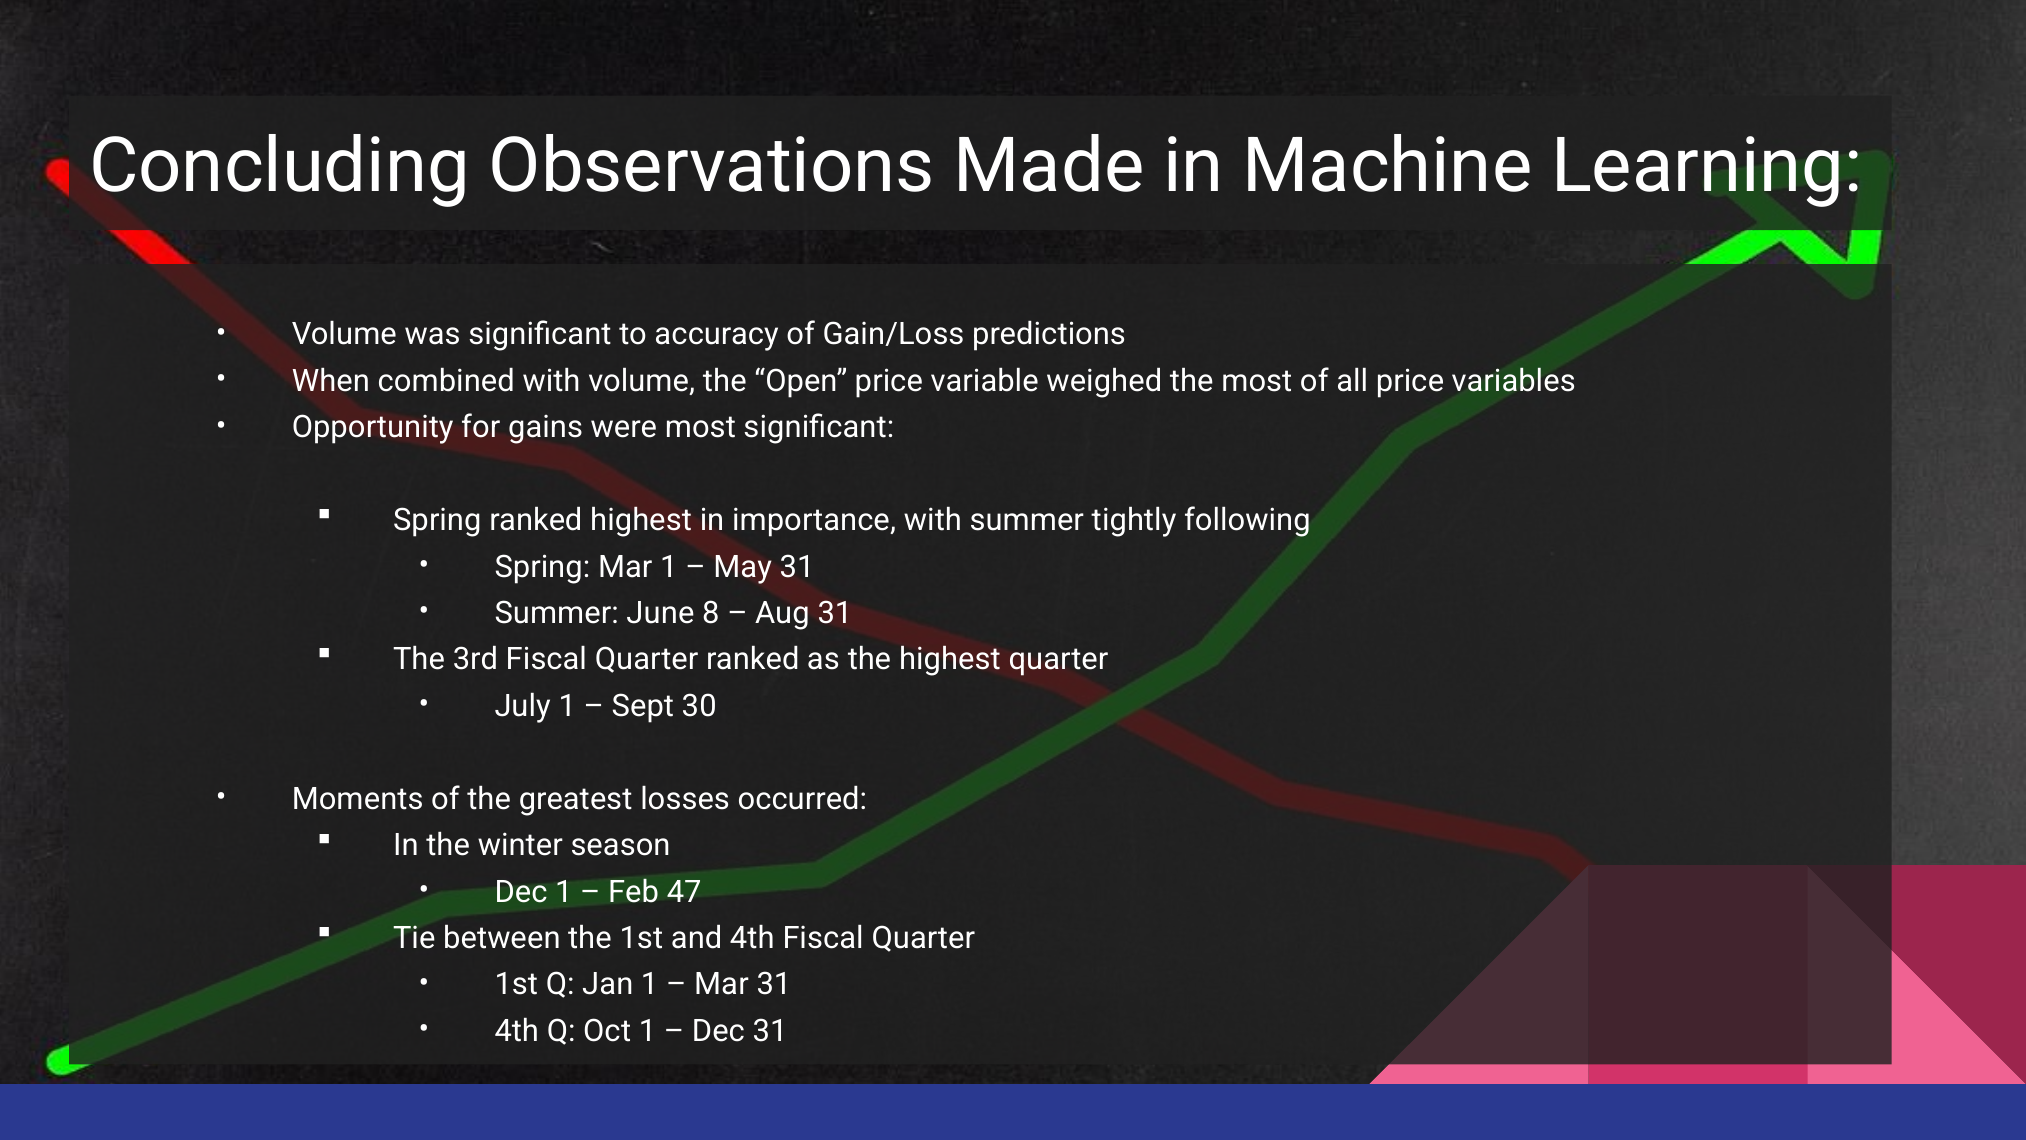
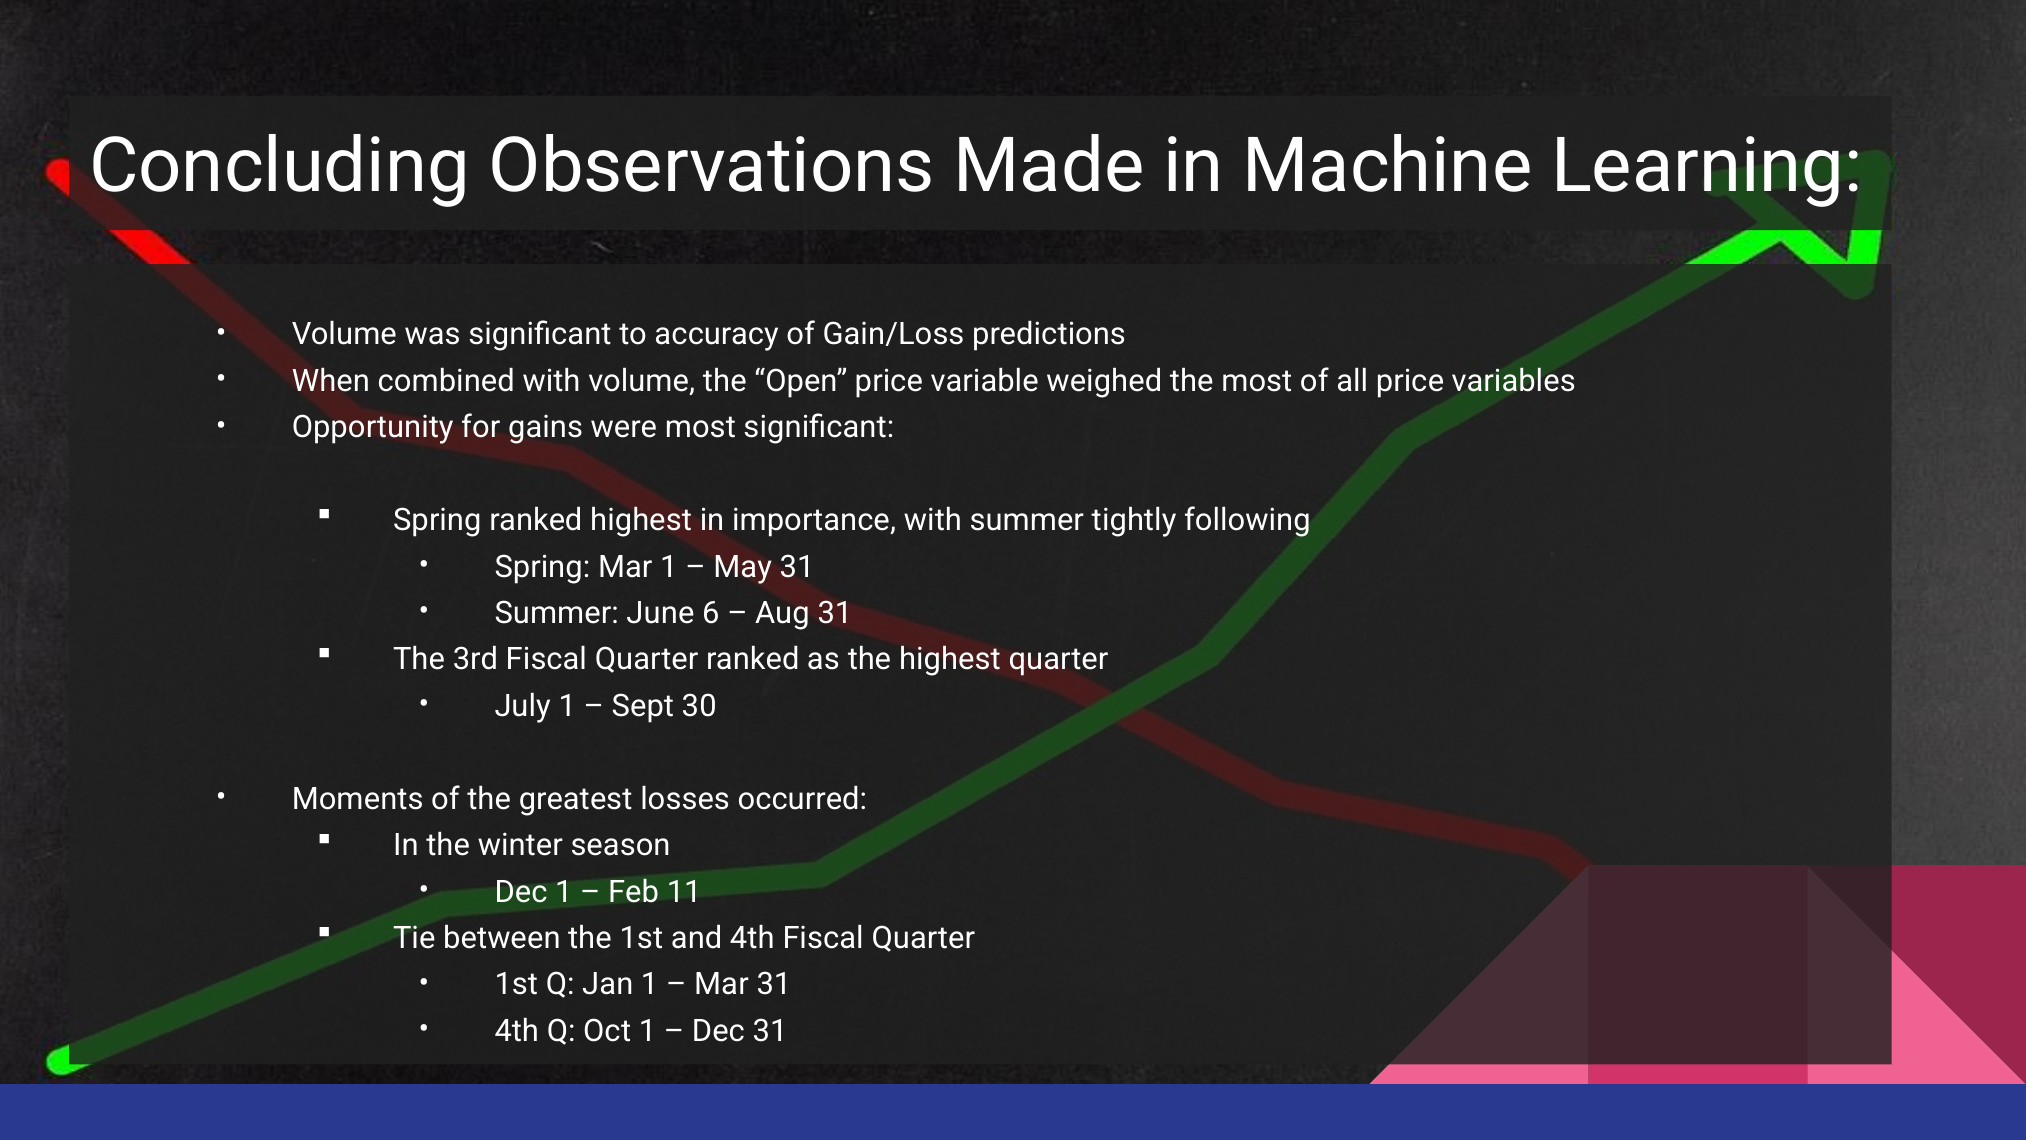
8: 8 -> 6 (711, 613)
47: 47 -> 11 (684, 892)
